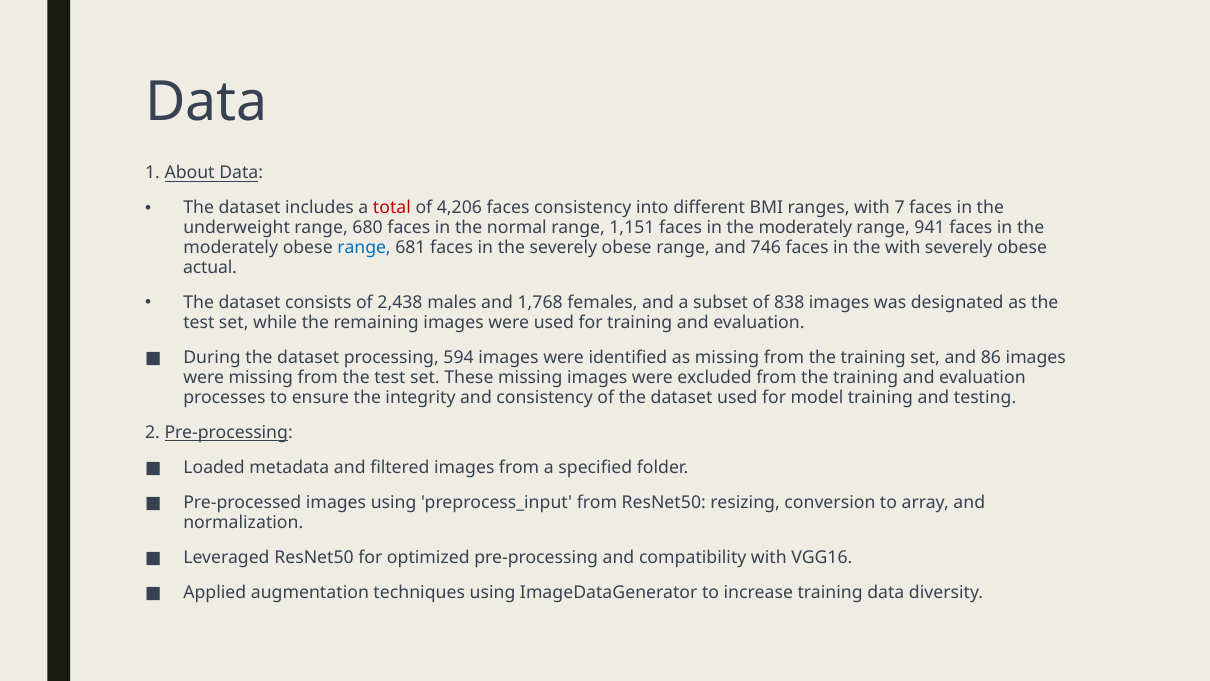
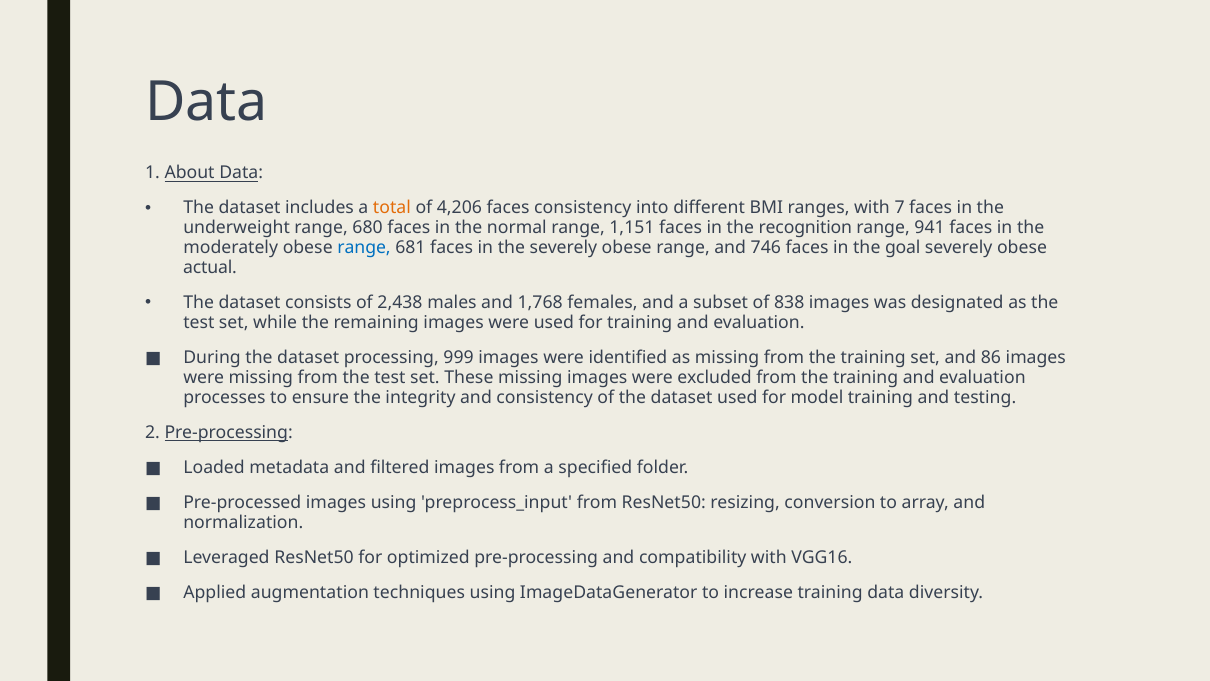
total colour: red -> orange (392, 208)
moderately: moderately -> recognition (805, 228)
the with: with -> goal (903, 248)
594: 594 -> 999 (459, 358)
